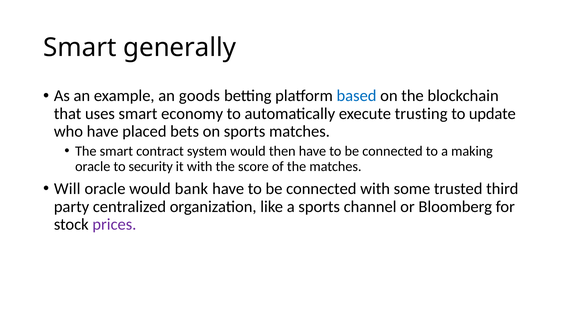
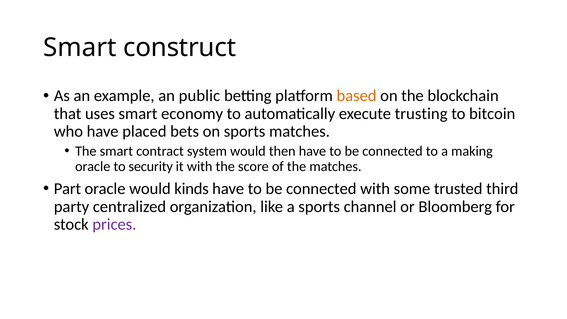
generally: generally -> construct (180, 48)
goods: goods -> public (199, 96)
based colour: blue -> orange (357, 96)
update: update -> bitcoin (492, 114)
Will: Will -> Part (67, 189)
bank: bank -> kinds (192, 189)
